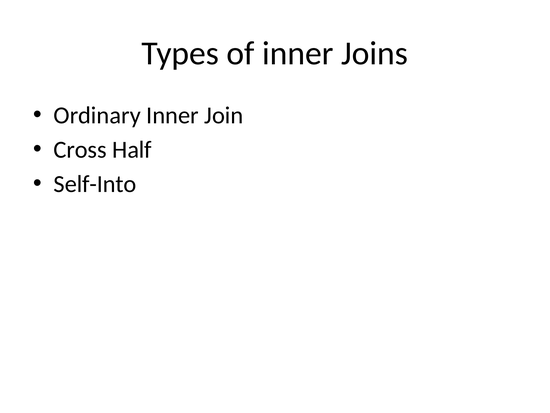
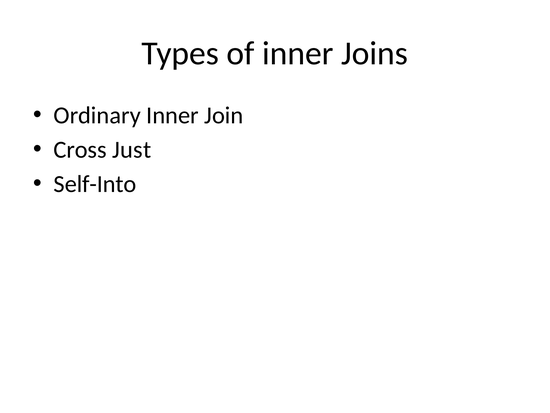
Half: Half -> Just (132, 150)
